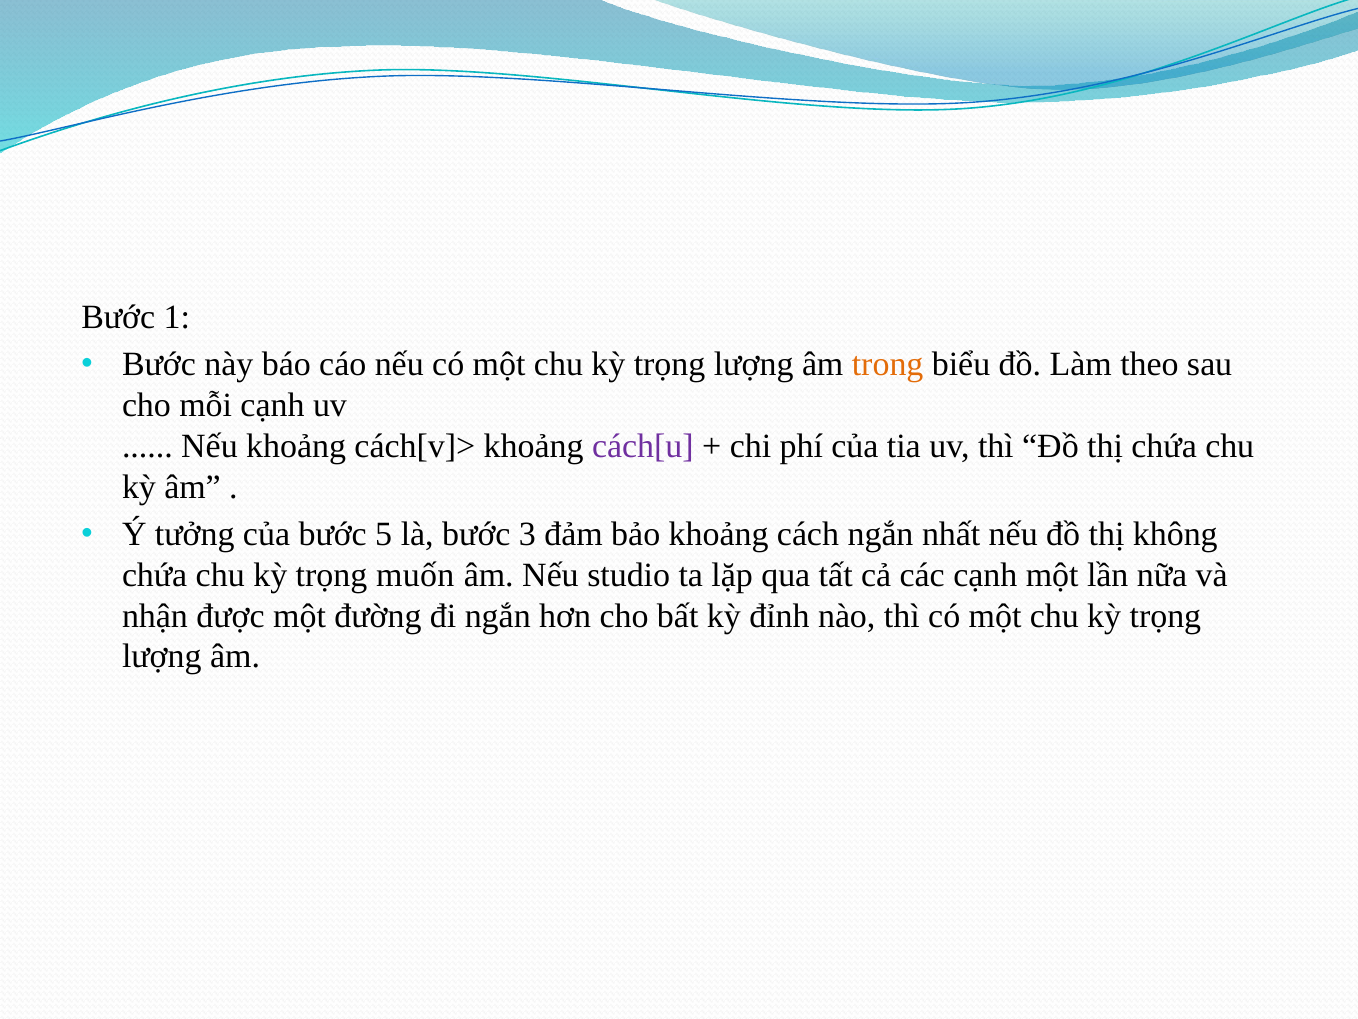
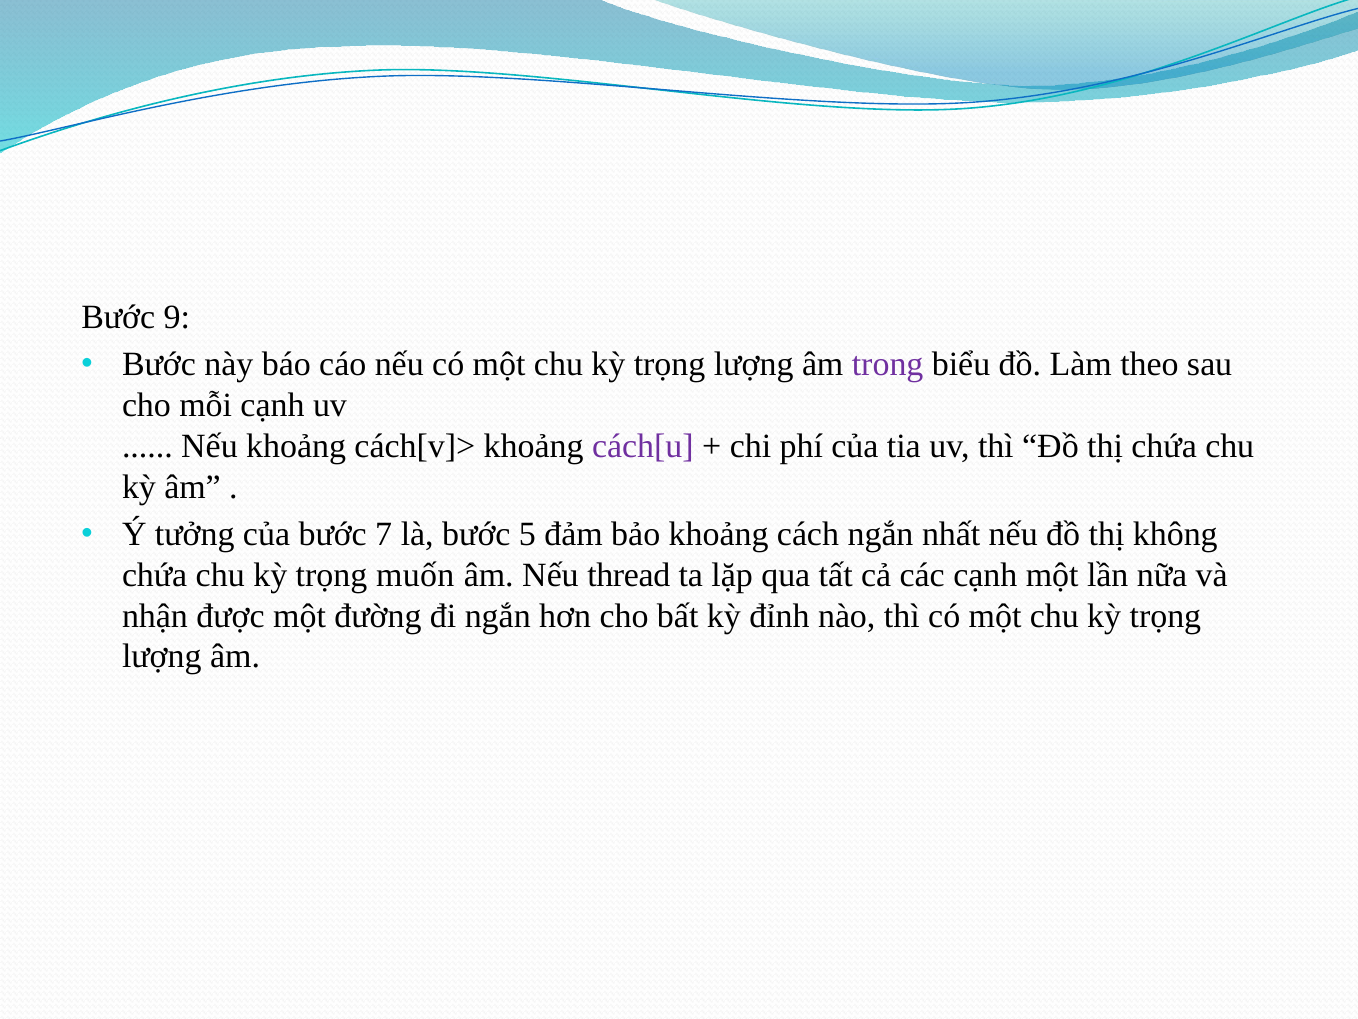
1: 1 -> 9 (177, 317)
trong colour: orange -> purple (888, 364)
5: 5 -> 7 (384, 534)
3: 3 -> 5 (527, 534)
studio: studio -> thread (629, 575)
